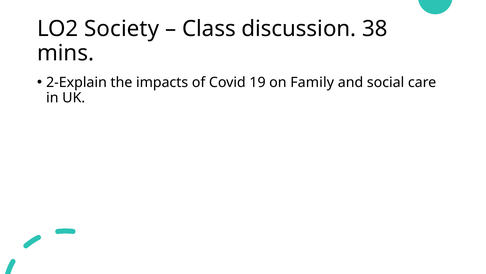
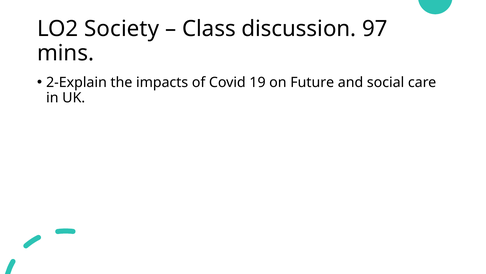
38: 38 -> 97 (375, 29)
Family: Family -> Future (312, 82)
